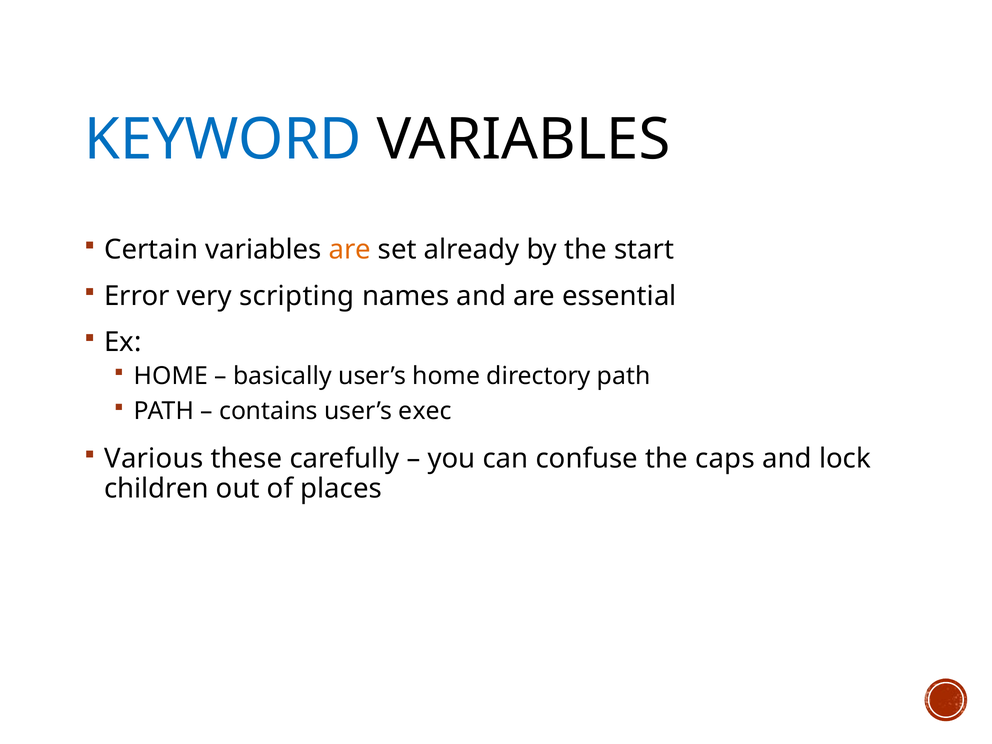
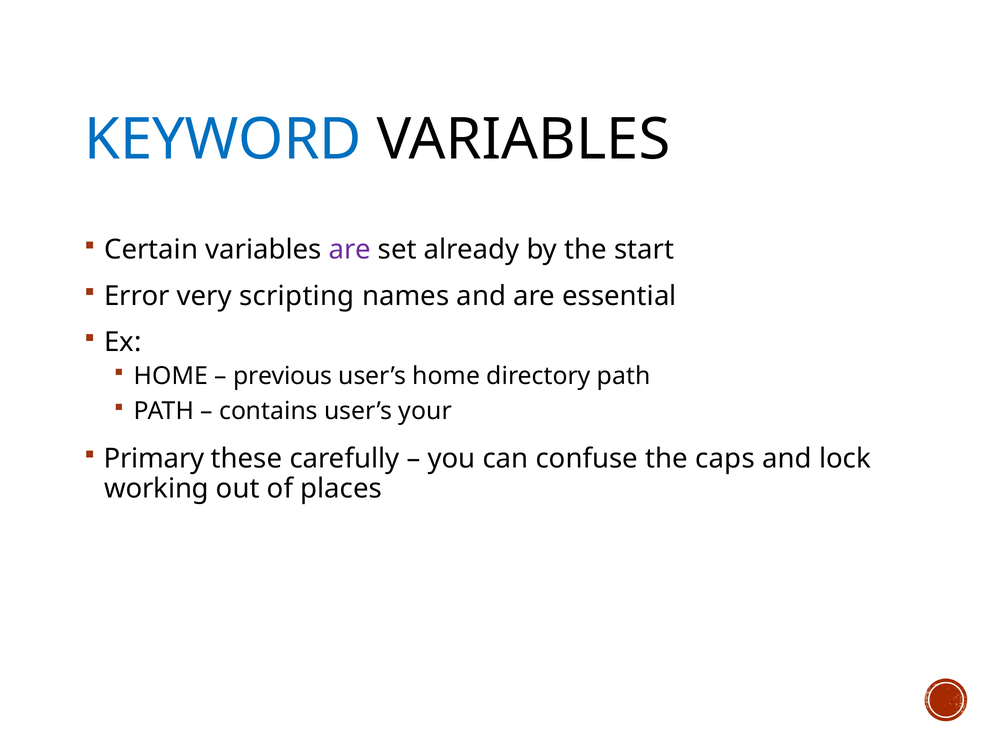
are colour: orange -> purple (350, 250)
basically: basically -> previous (283, 376)
exec: exec -> your (425, 411)
Various: Various -> Primary (154, 459)
children: children -> working (157, 489)
